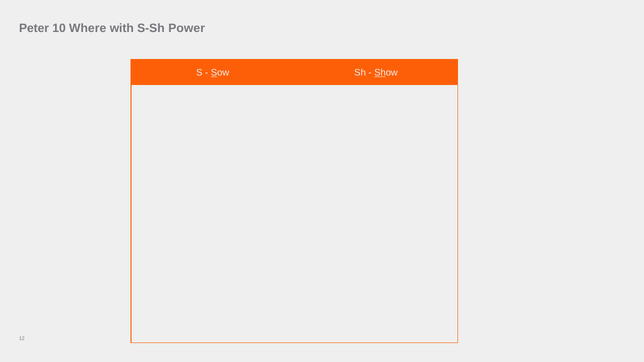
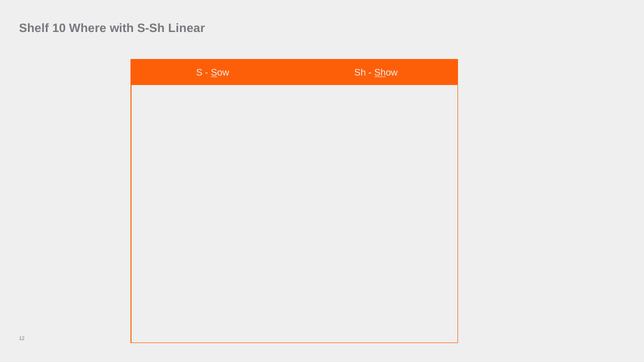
Peter: Peter -> Shelf (34, 28)
Power: Power -> Linear (187, 28)
